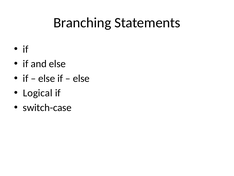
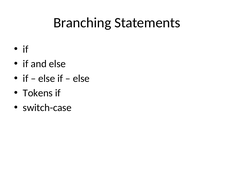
Logical: Logical -> Tokens (38, 93)
